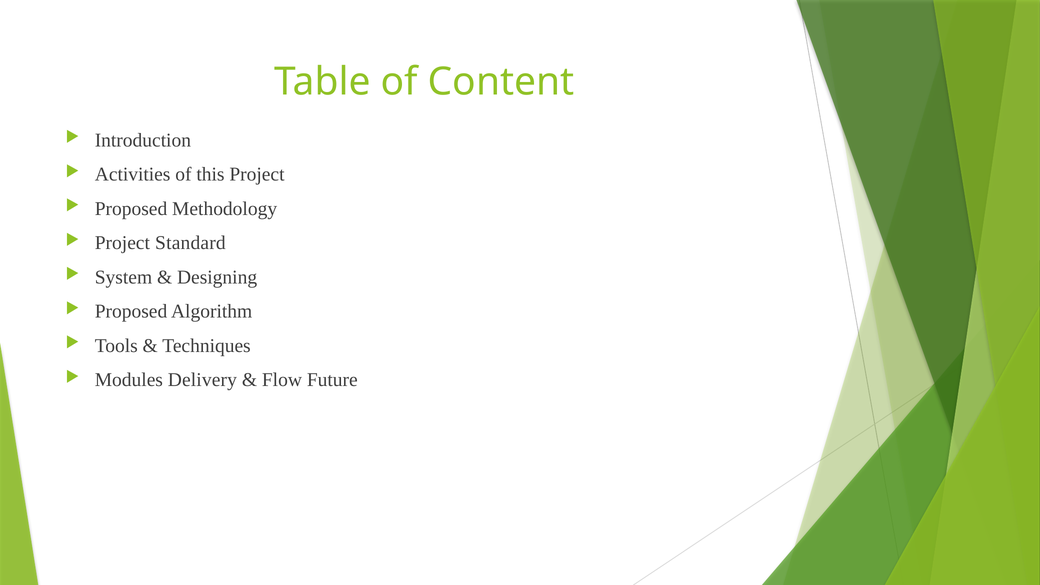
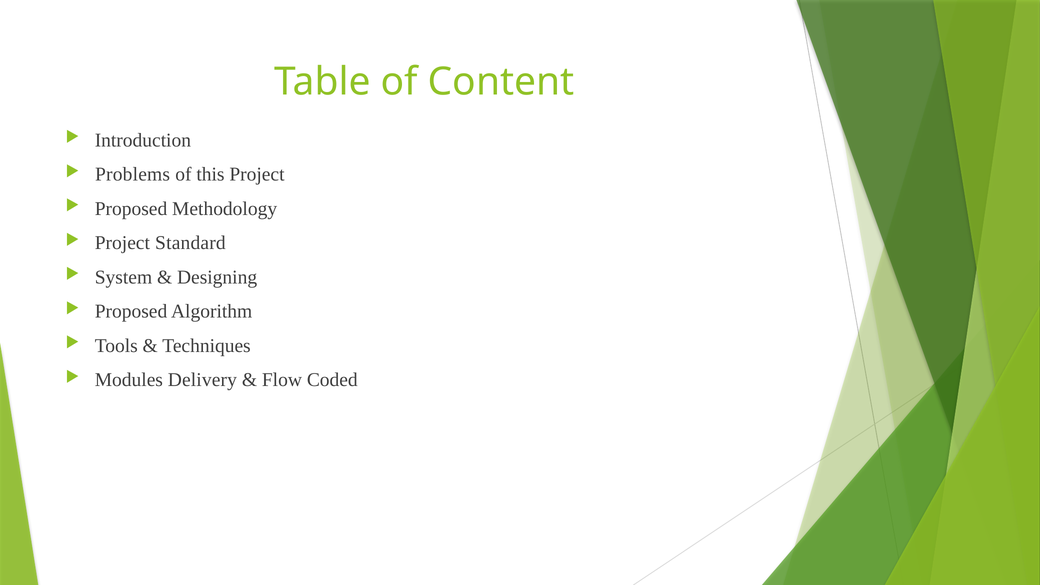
Activities: Activities -> Problems (133, 174)
Future: Future -> Coded (332, 380)
